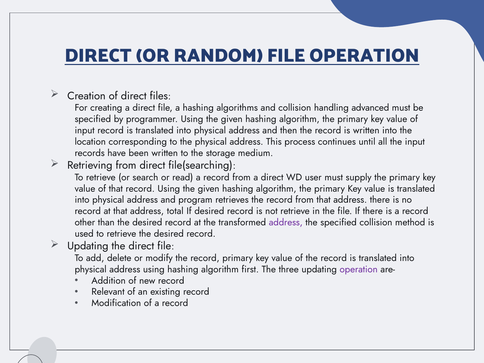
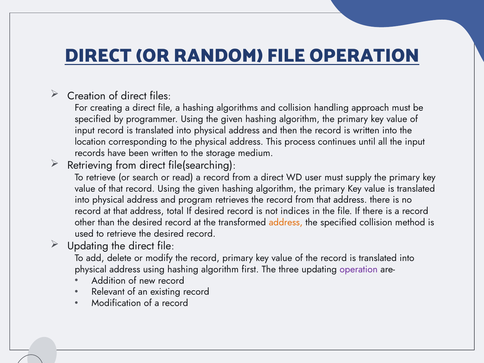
advanced: advanced -> approach (370, 108)
not retrieve: retrieve -> indices (295, 211)
address colour: purple -> orange (286, 222)
